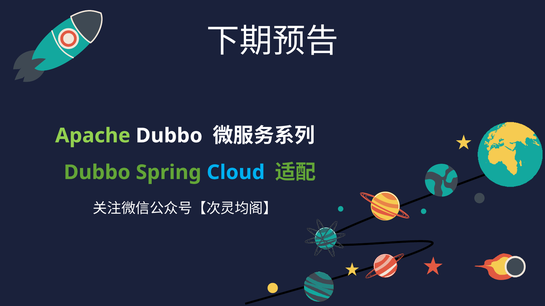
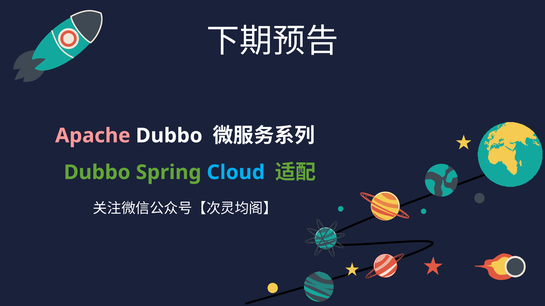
Apache colour: light green -> pink (93, 136)
